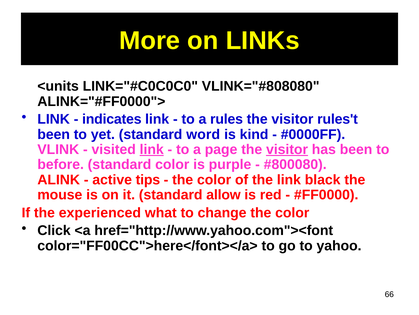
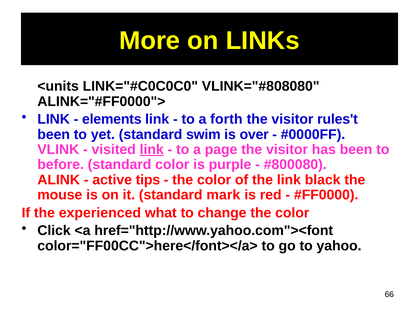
indicates: indicates -> elements (112, 119)
rules: rules -> forth (226, 119)
word: word -> swim (203, 134)
kind: kind -> over (254, 134)
visitor underline: present -> none (287, 149)
allow: allow -> mark (223, 194)
